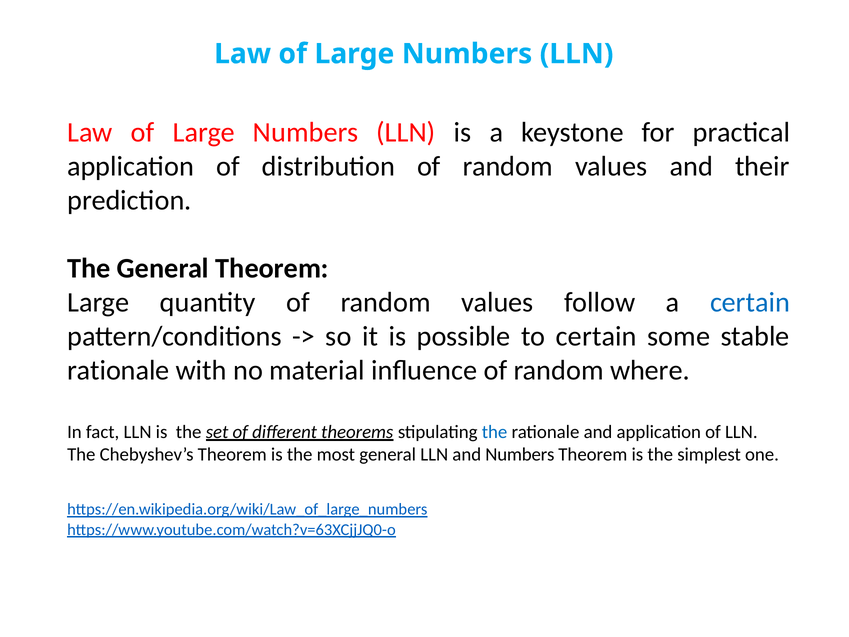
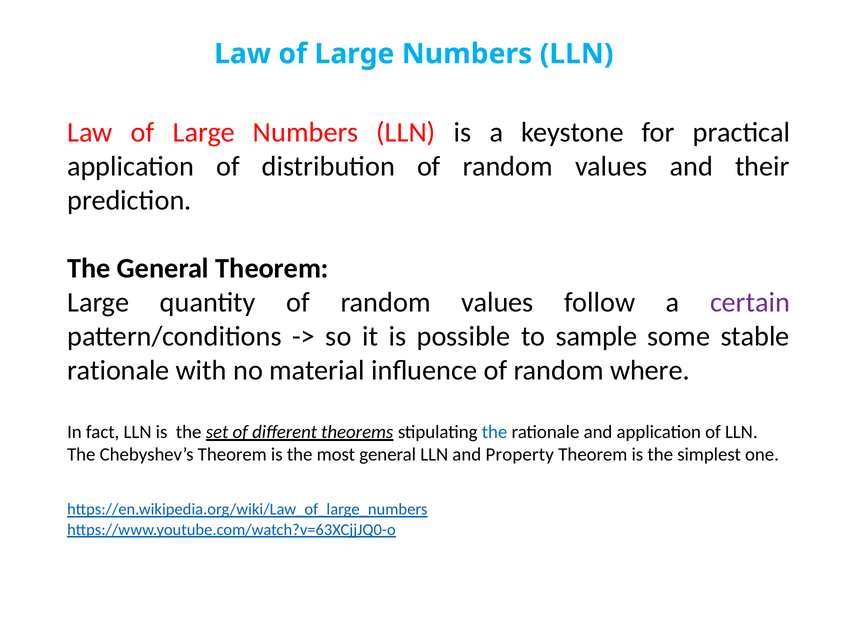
certain colour: blue -> purple (750, 302)
to certain: certain -> sample (596, 336)
and Numbers: Numbers -> Property (520, 454)
